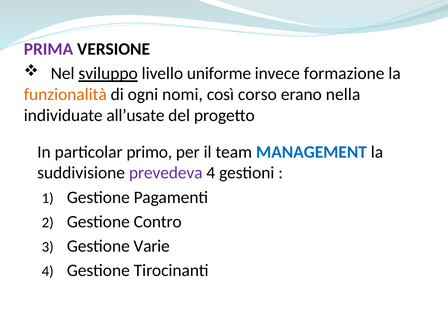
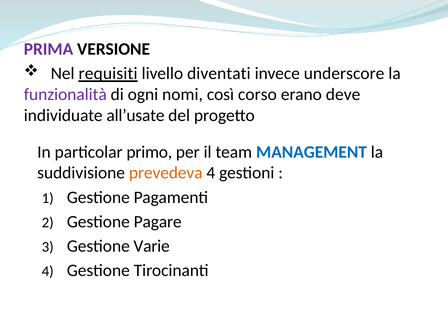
sviluppo: sviluppo -> requisiti (108, 74)
uniforme: uniforme -> diventati (219, 74)
formazione: formazione -> underscore (344, 74)
funzionalità colour: orange -> purple (65, 94)
nella: nella -> deve (343, 94)
prevedeva colour: purple -> orange (166, 173)
Contro: Contro -> Pagare (158, 222)
